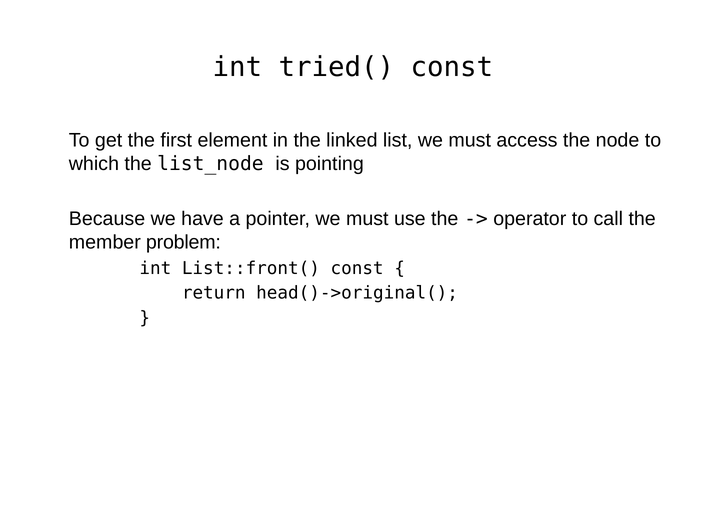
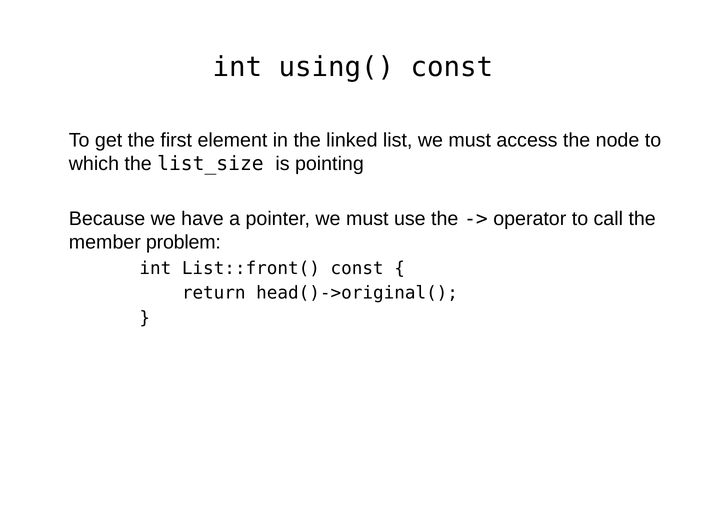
tried(: tried( -> using( (336, 67)
list_node: list_node -> list_size (210, 164)
